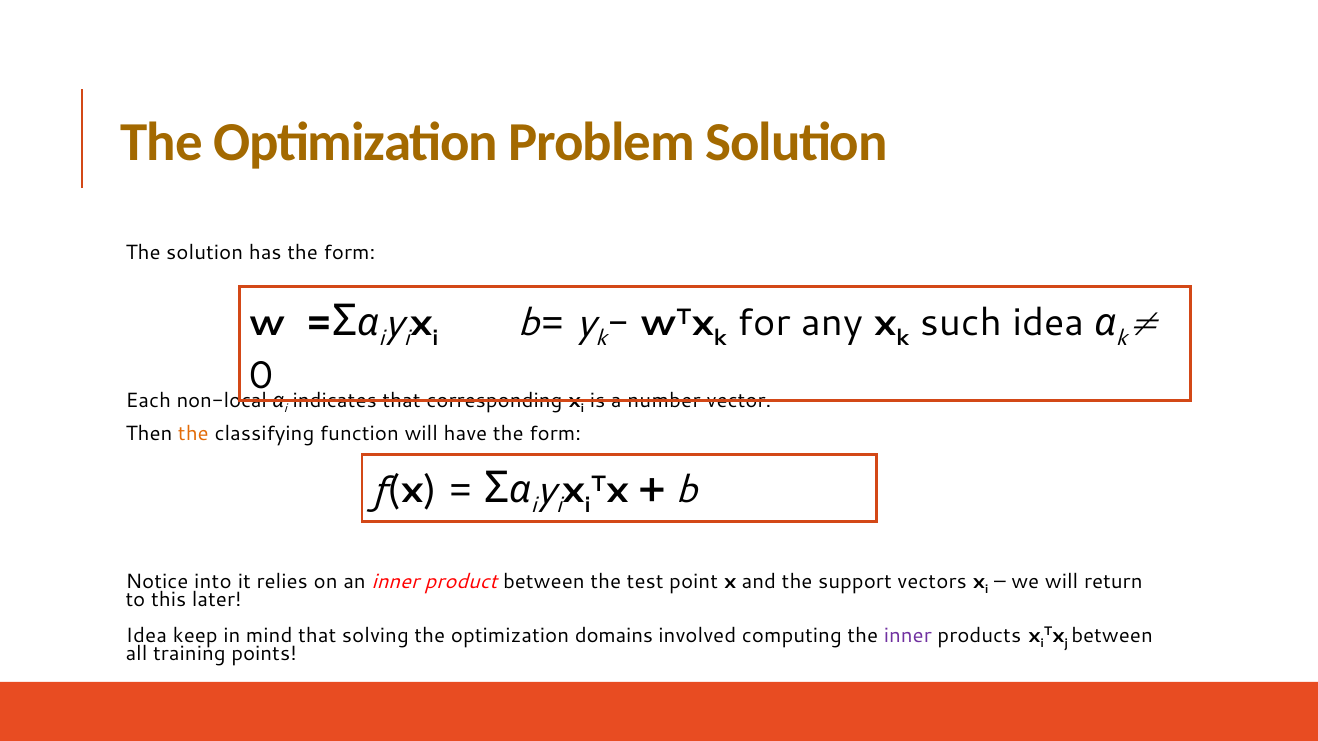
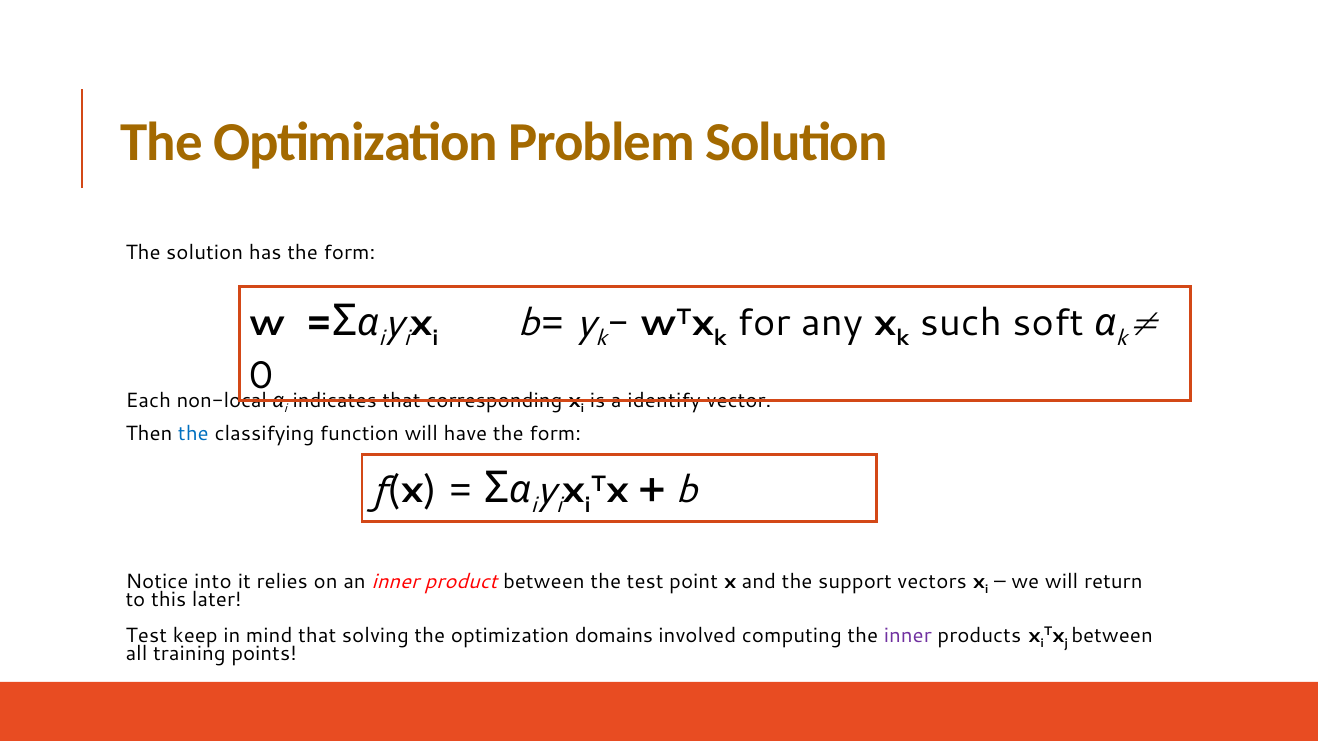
such idea: idea -> soft (1048, 323)
number: number -> identify (664, 400)
the colour: orange -> blue (193, 434)
Idea: Idea -> Test (146, 636)
